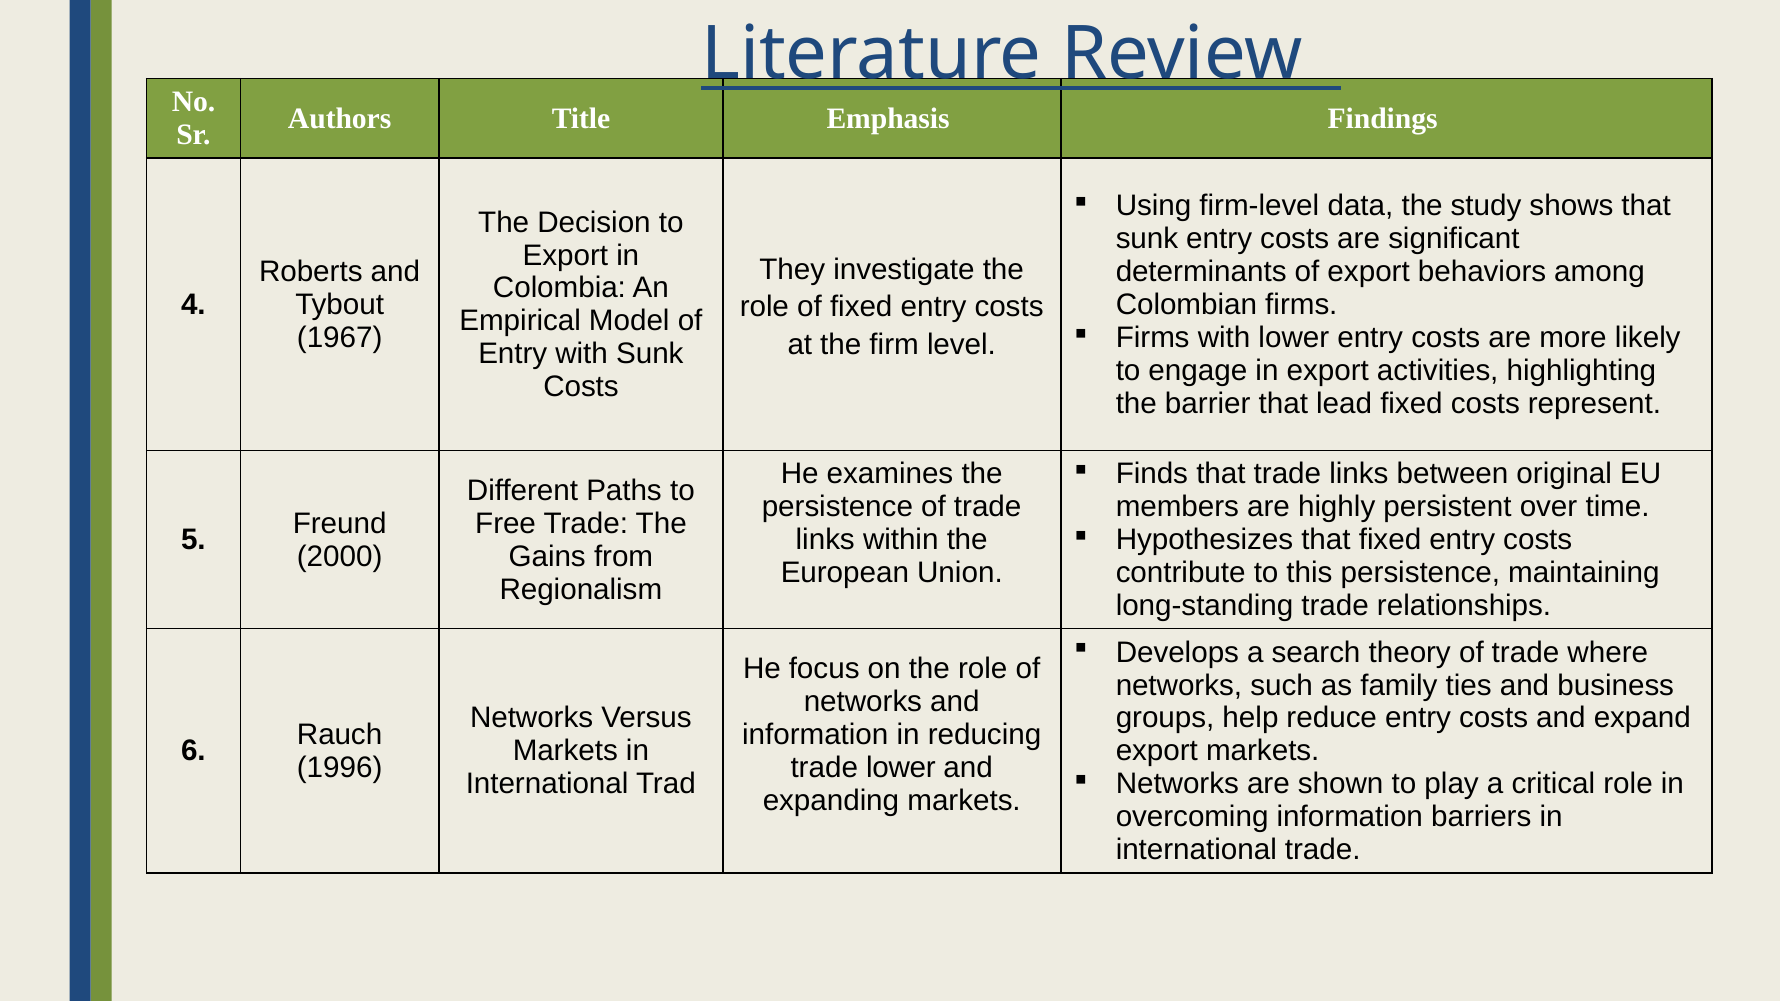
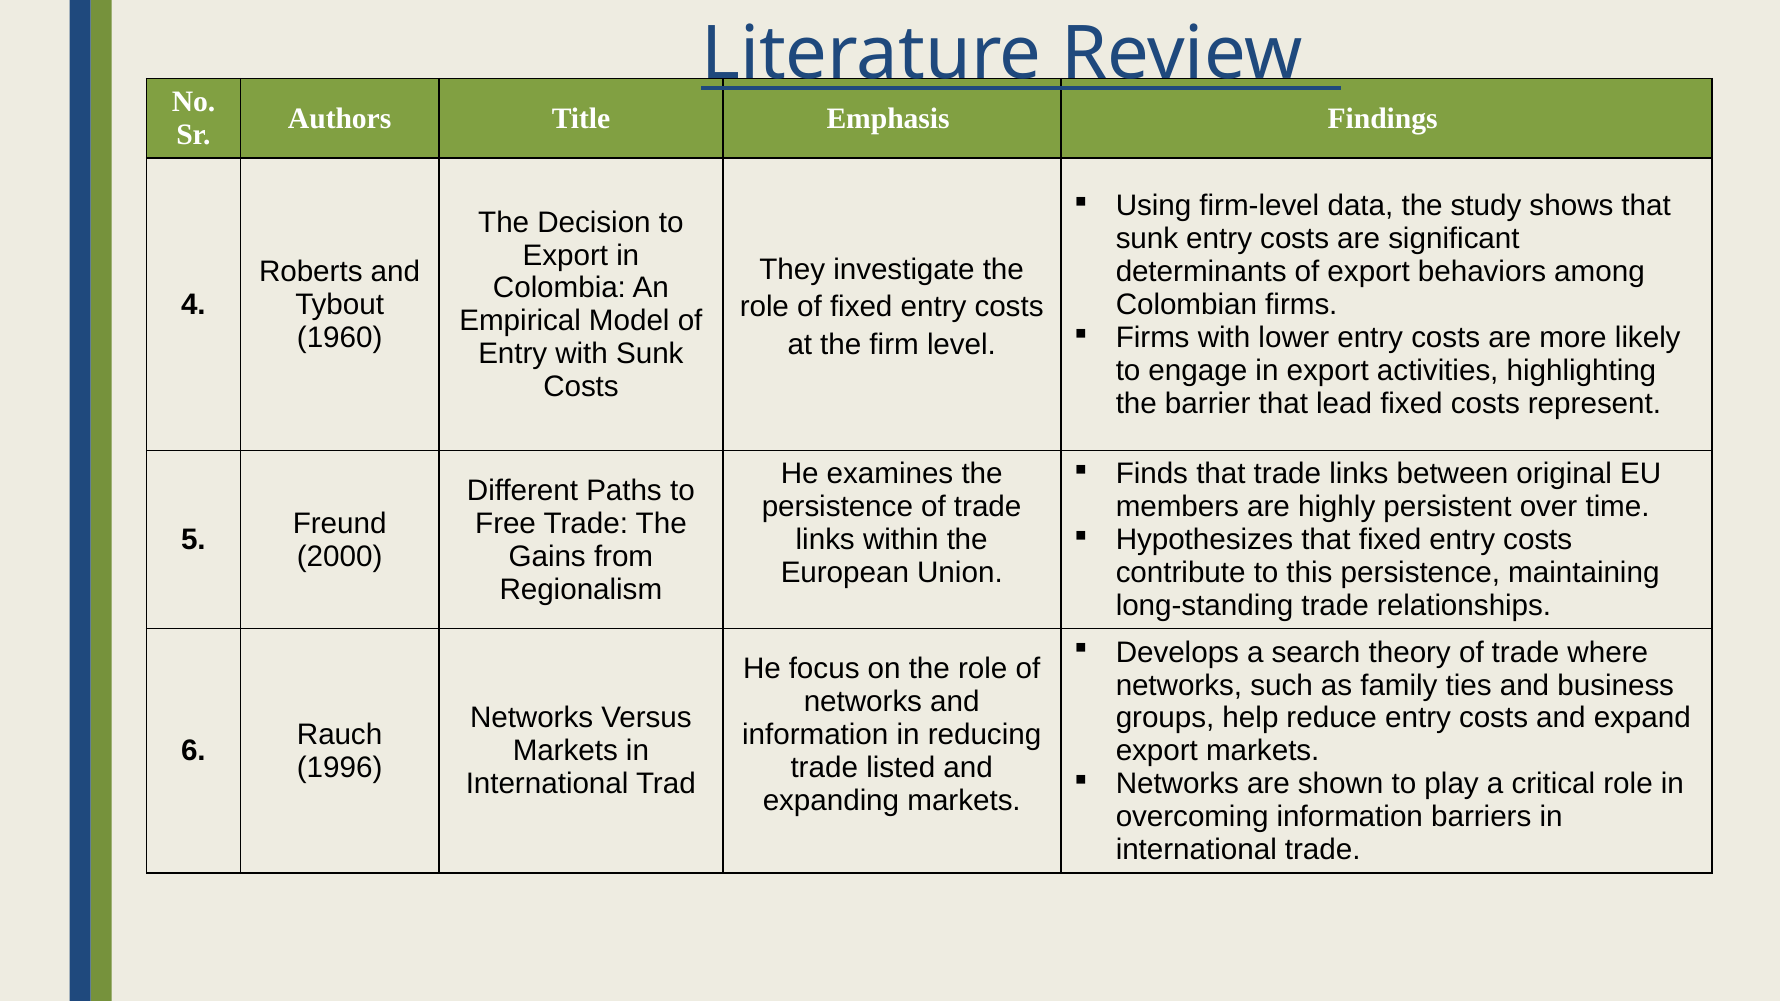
1967: 1967 -> 1960 (340, 338)
trade lower: lower -> listed (901, 768)
